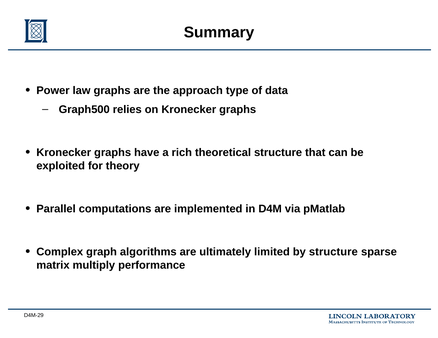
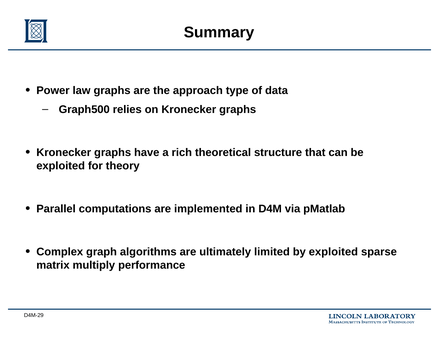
by structure: structure -> exploited (333, 252)
